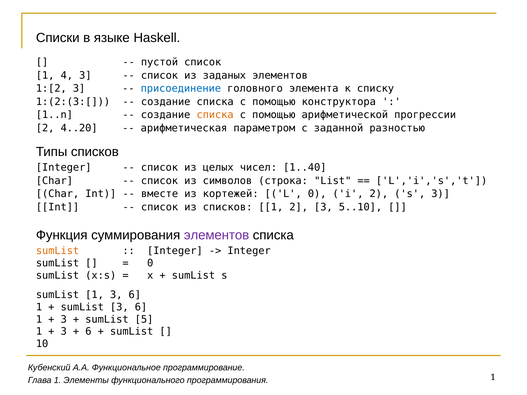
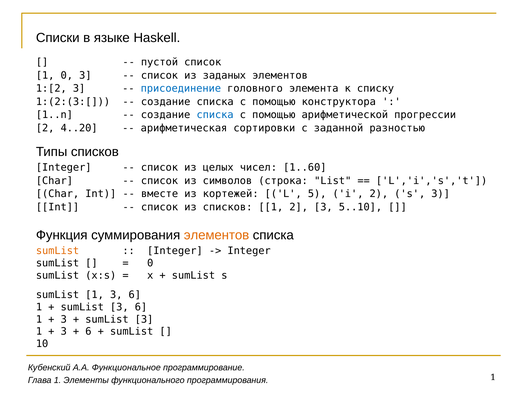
1 4: 4 -> 0 (67, 75)
списка colour: orange -> blue (215, 115)
параметром: параметром -> сортировки (264, 128)
1..40: 1..40 -> 1..60 (305, 168)
L 0: 0 -> 5 (317, 194)
элементов colour: purple -> orange (217, 235)
5: 5 -> 3 (144, 320)
